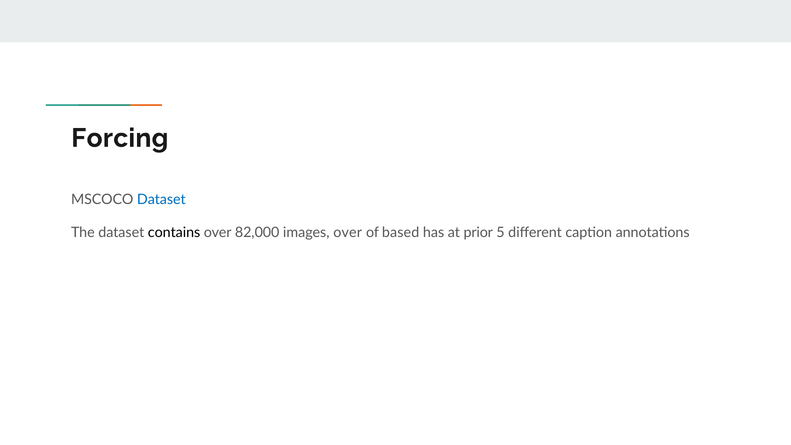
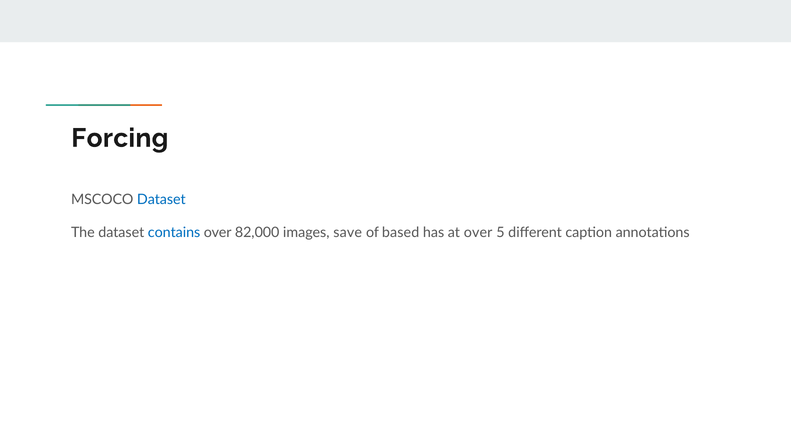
contains colour: black -> blue (174, 233)
images over: over -> save (348, 233)
at prior: prior -> over (478, 233)
